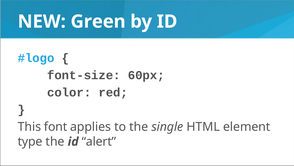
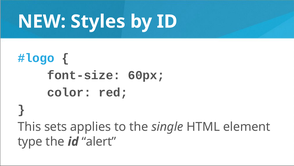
Green: Green -> Styles (98, 21)
font: font -> sets (56, 126)
